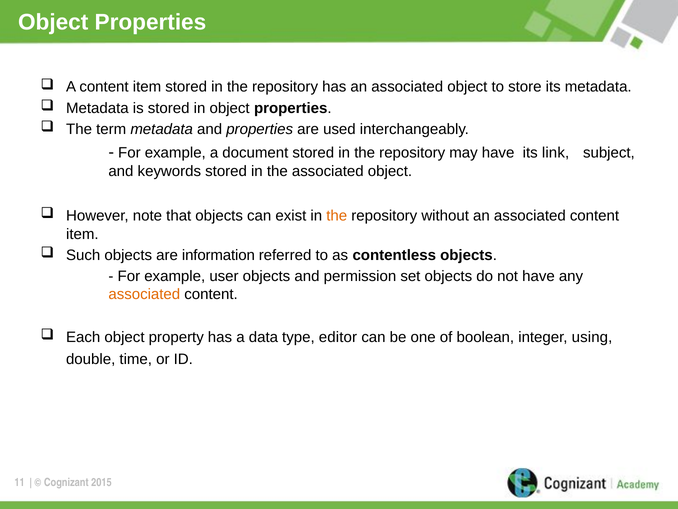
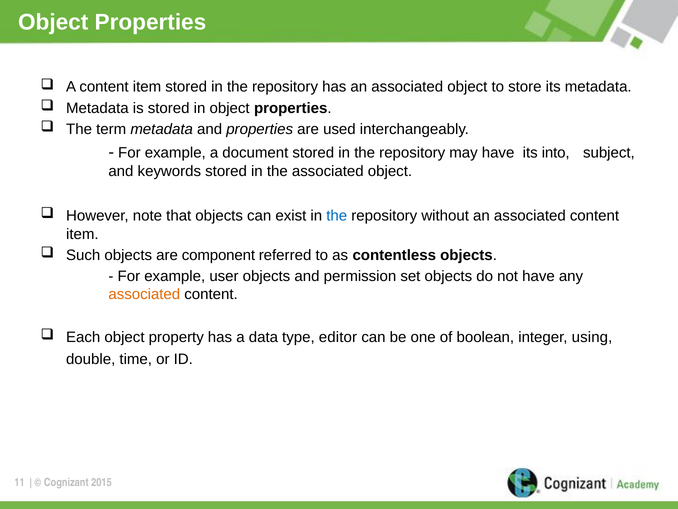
link: link -> into (556, 152)
the colour: orange -> blue (337, 216)
information: information -> component (218, 255)
